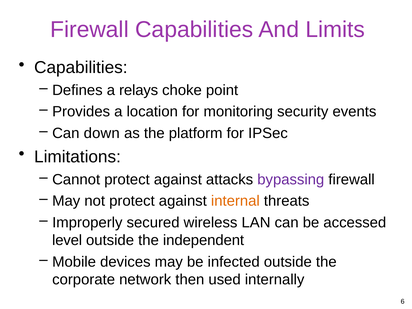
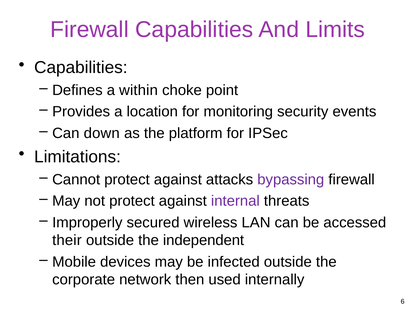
relays: relays -> within (139, 90)
internal colour: orange -> purple (235, 201)
level: level -> their (67, 240)
